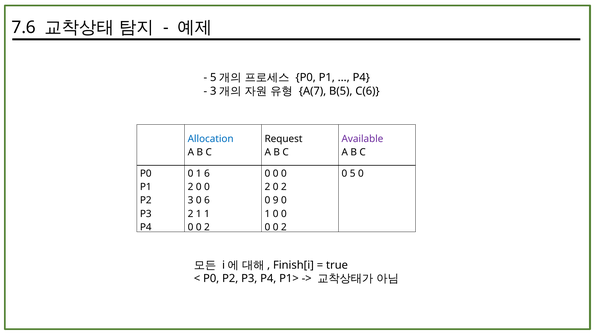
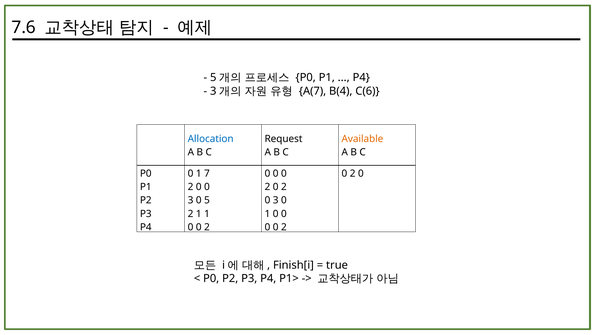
B(5: B(5 -> B(4 (341, 91)
Available colour: purple -> orange (362, 139)
1 6: 6 -> 7 (207, 174)
5: 5 -> 2 (353, 174)
0 6: 6 -> 5 (207, 201)
9: 9 -> 3 (276, 201)
